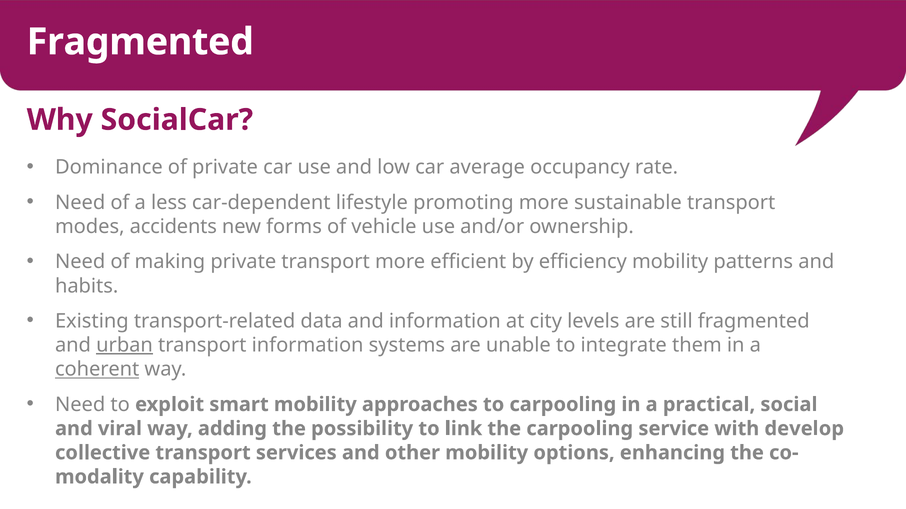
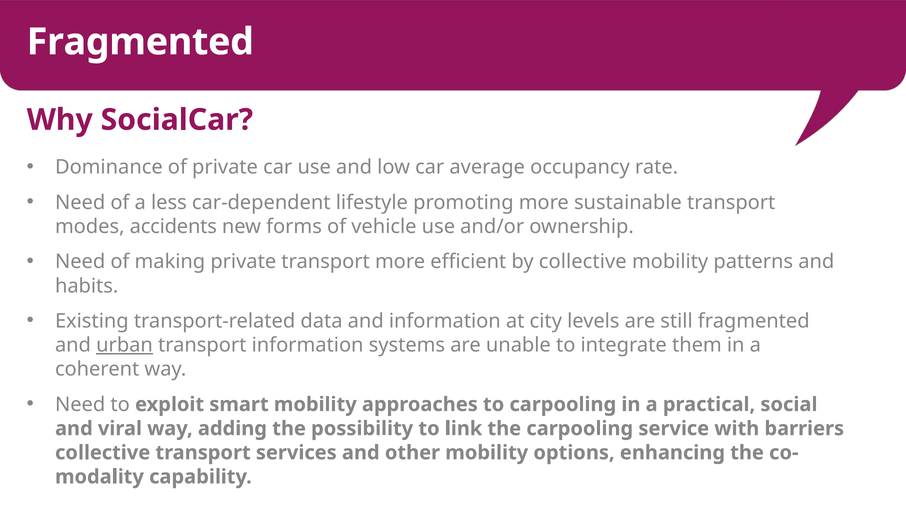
by efficiency: efficiency -> collective (583, 262)
coherent underline: present -> none (97, 370)
develop: develop -> barriers (804, 429)
